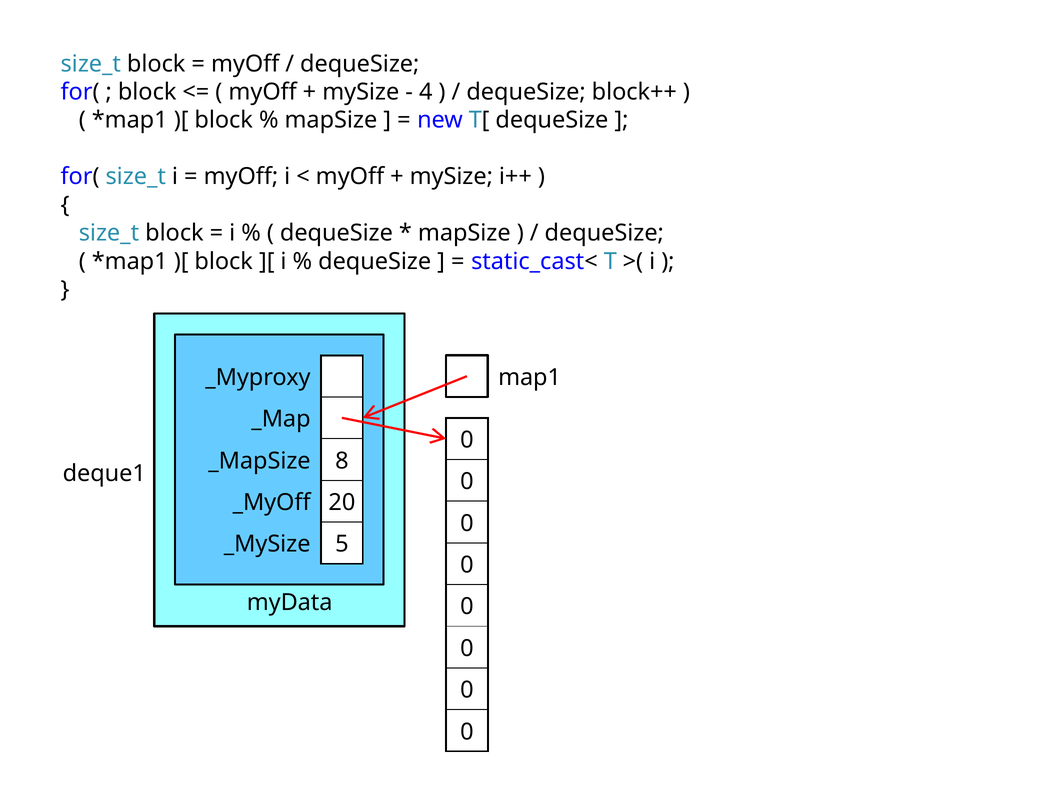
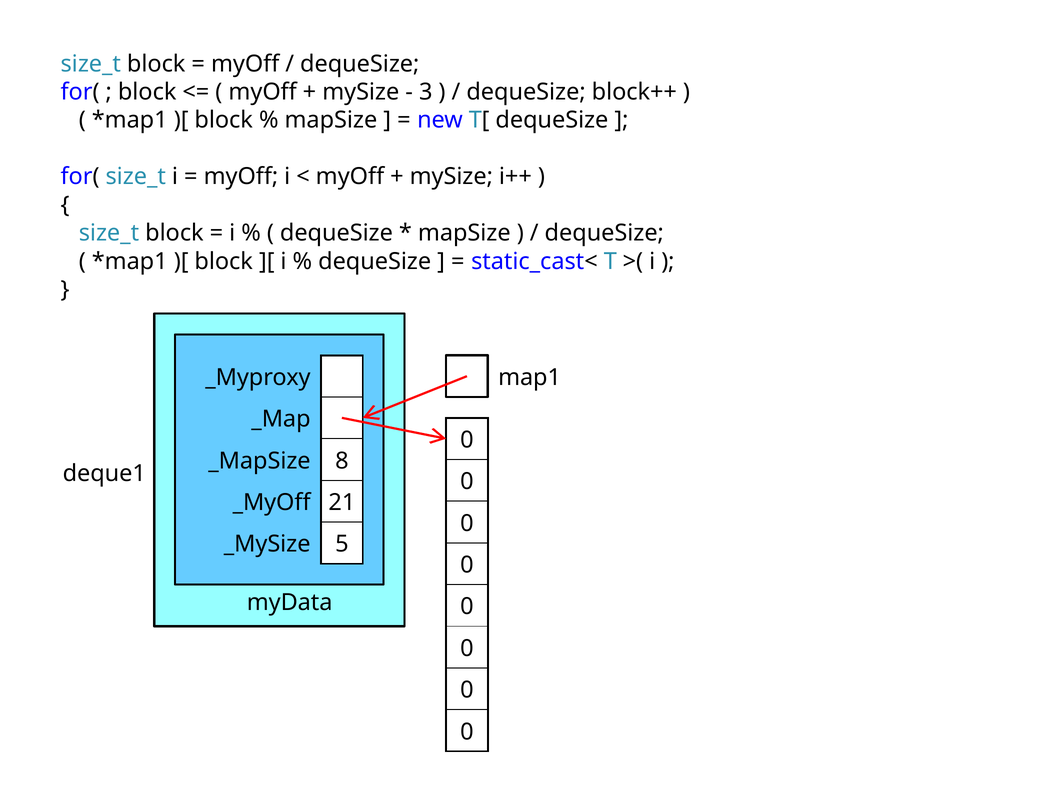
4: 4 -> 3 (426, 92)
20: 20 -> 21 (342, 503)
